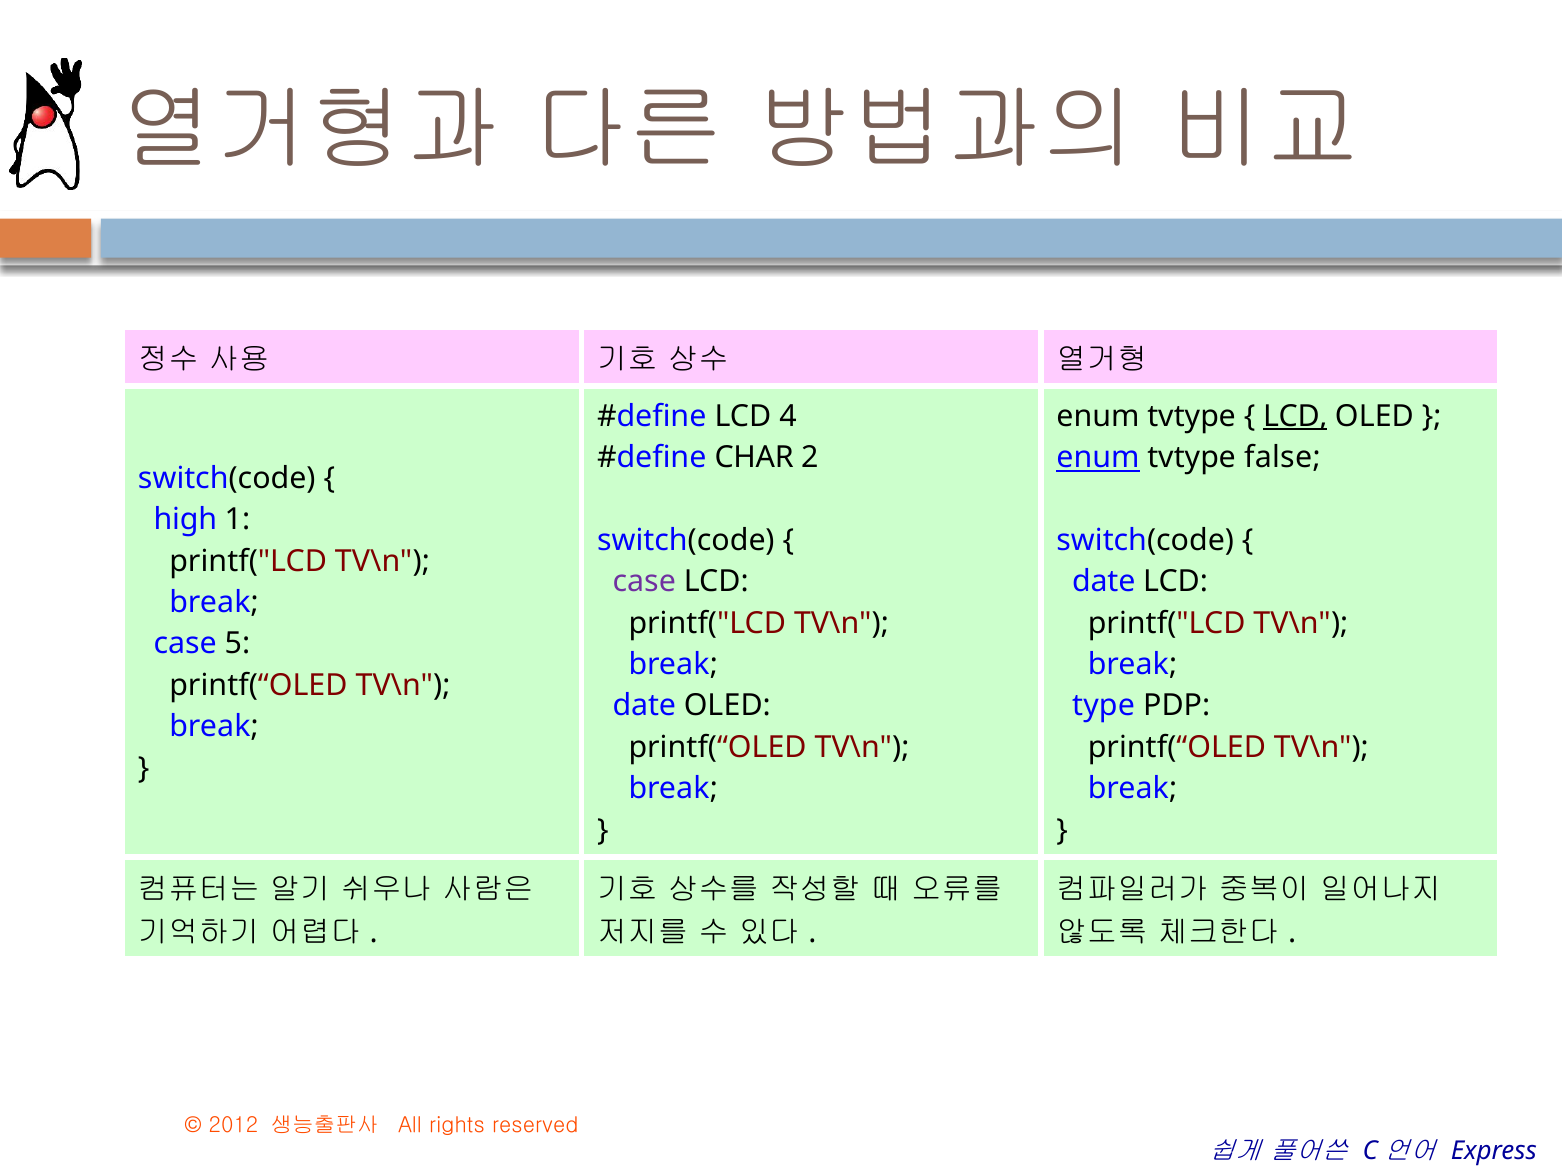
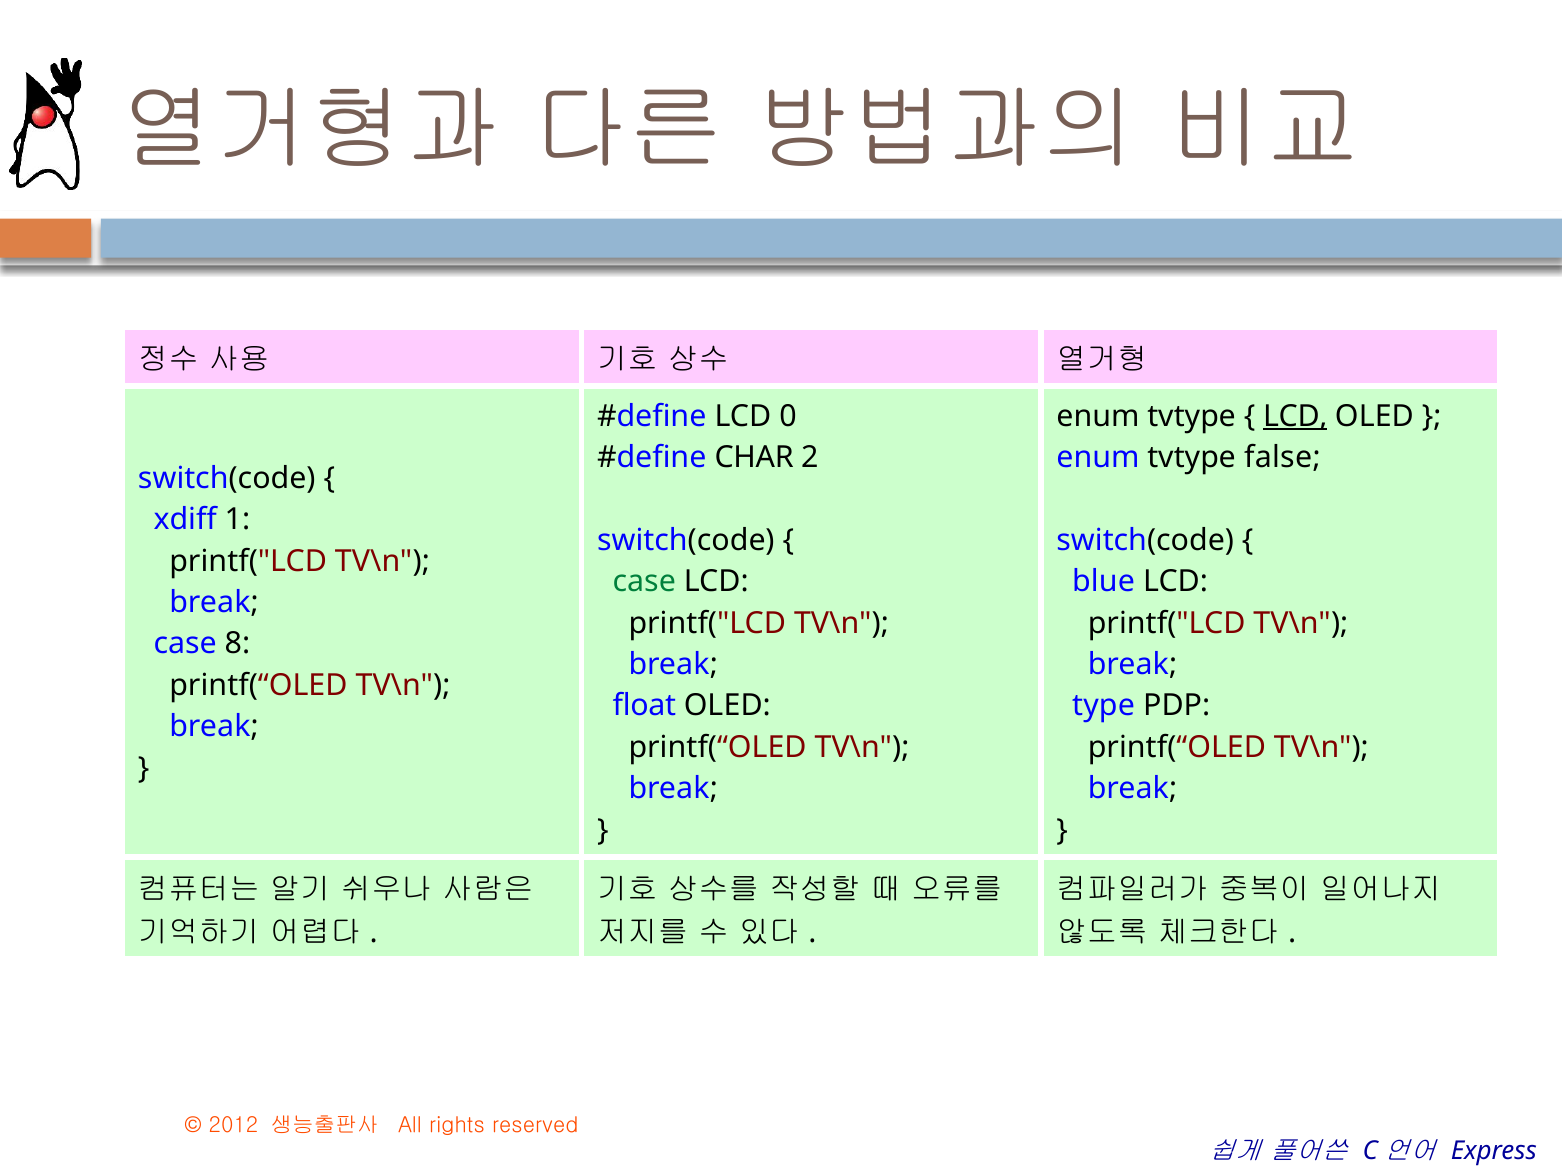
4: 4 -> 0 (788, 417)
enum underline: present -> none (1098, 458)
high: high -> xdiff (185, 520)
case colour: purple -> green (644, 582)
date: date -> blue (1104, 582)
5: 5 -> 8 (237, 644)
date: date -> float (644, 706)
